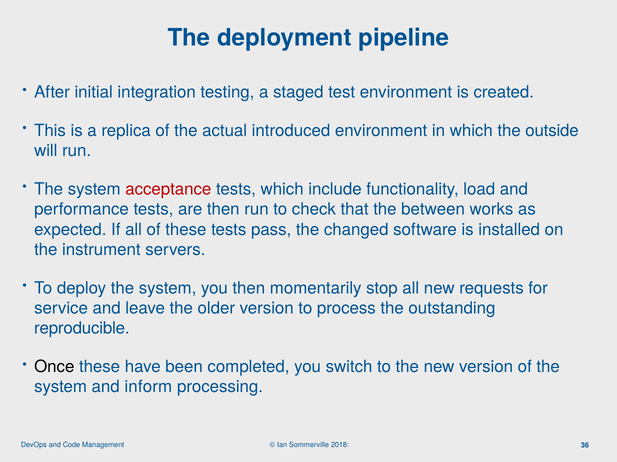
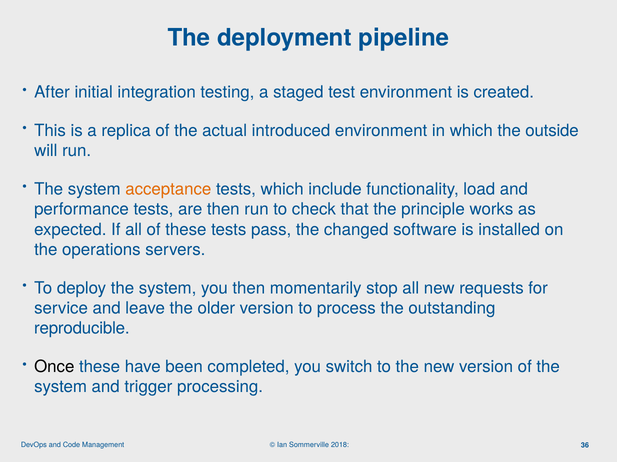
acceptance colour: red -> orange (168, 189)
between: between -> principle (433, 210)
instrument: instrument -> operations (101, 250)
inform: inform -> trigger (148, 388)
